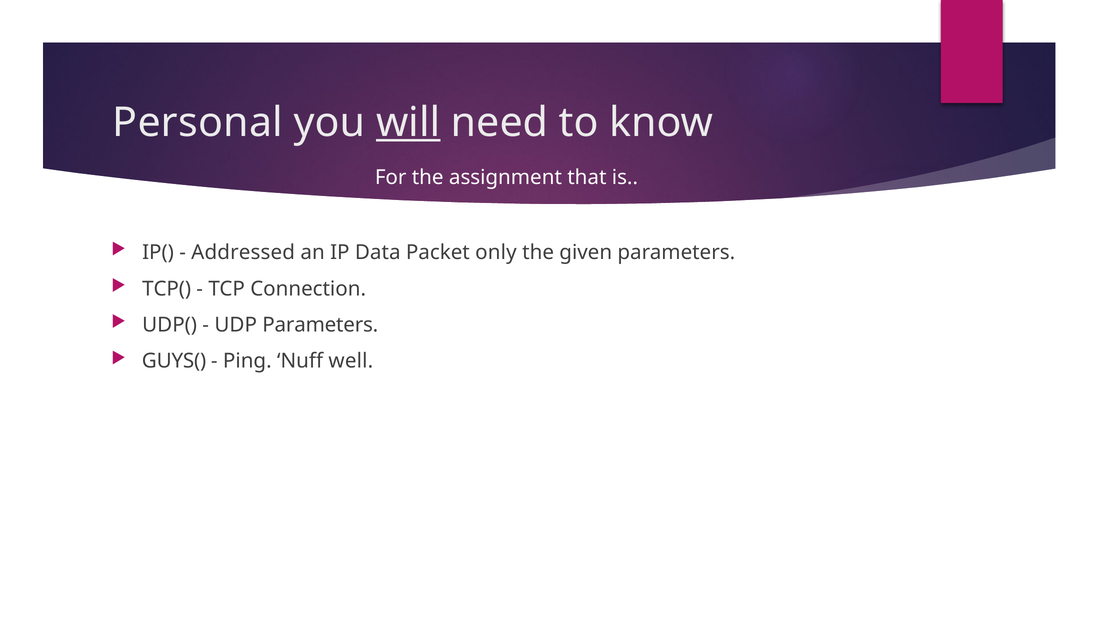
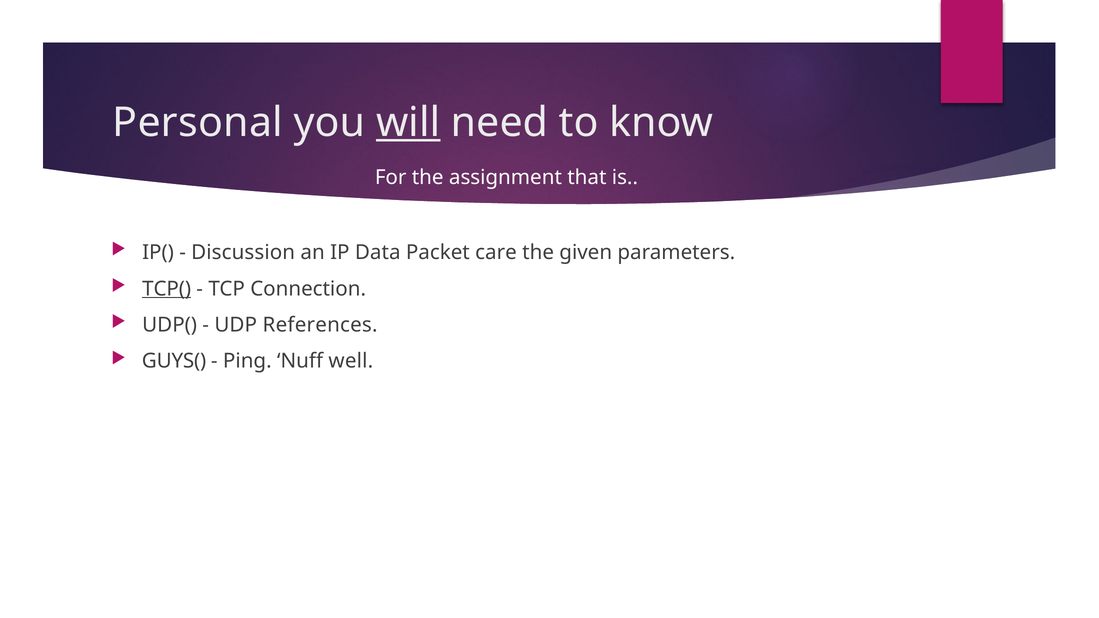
Addressed: Addressed -> Discussion (243, 253)
only: only -> care (496, 253)
TCP( underline: none -> present (167, 289)
UDP Parameters: Parameters -> References (320, 325)
